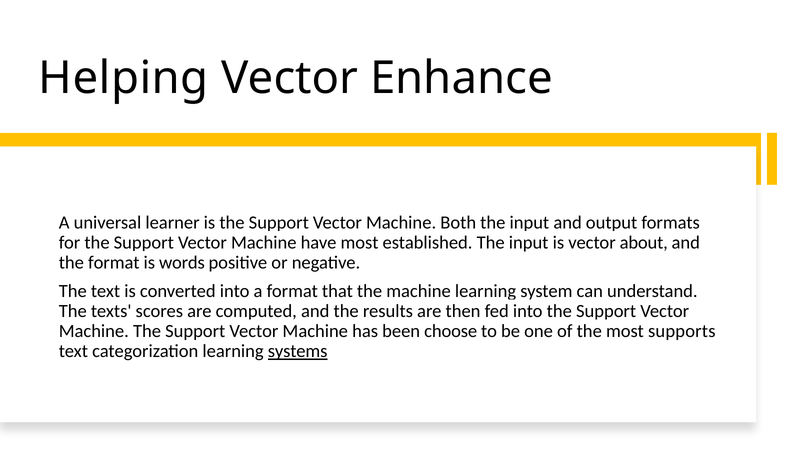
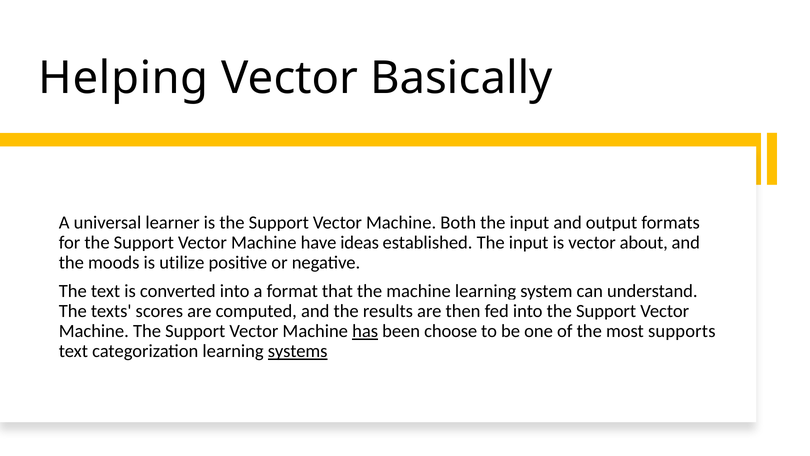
Enhance: Enhance -> Basically (461, 78)
most: most -> ideas (360, 242)
the format: format -> moods (114, 262)
words: words -> utilize (182, 262)
has underline: none -> present (365, 331)
